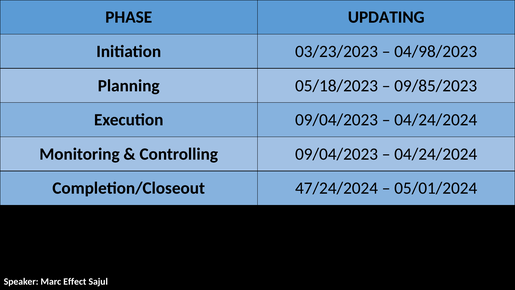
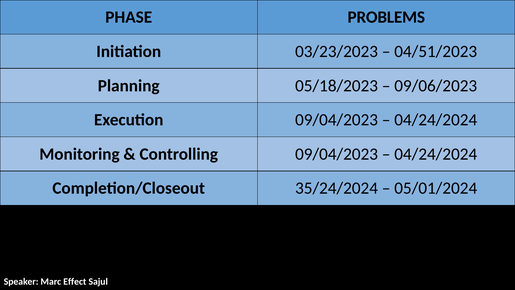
UPDATING: UPDATING -> PROBLEMS (386, 17)
04/98/2023: 04/98/2023 -> 04/51/2023 (436, 51)
09/85/2023: 09/85/2023 -> 09/06/2023 (436, 86)
47/24/2024: 47/24/2024 -> 35/24/2024 (337, 188)
